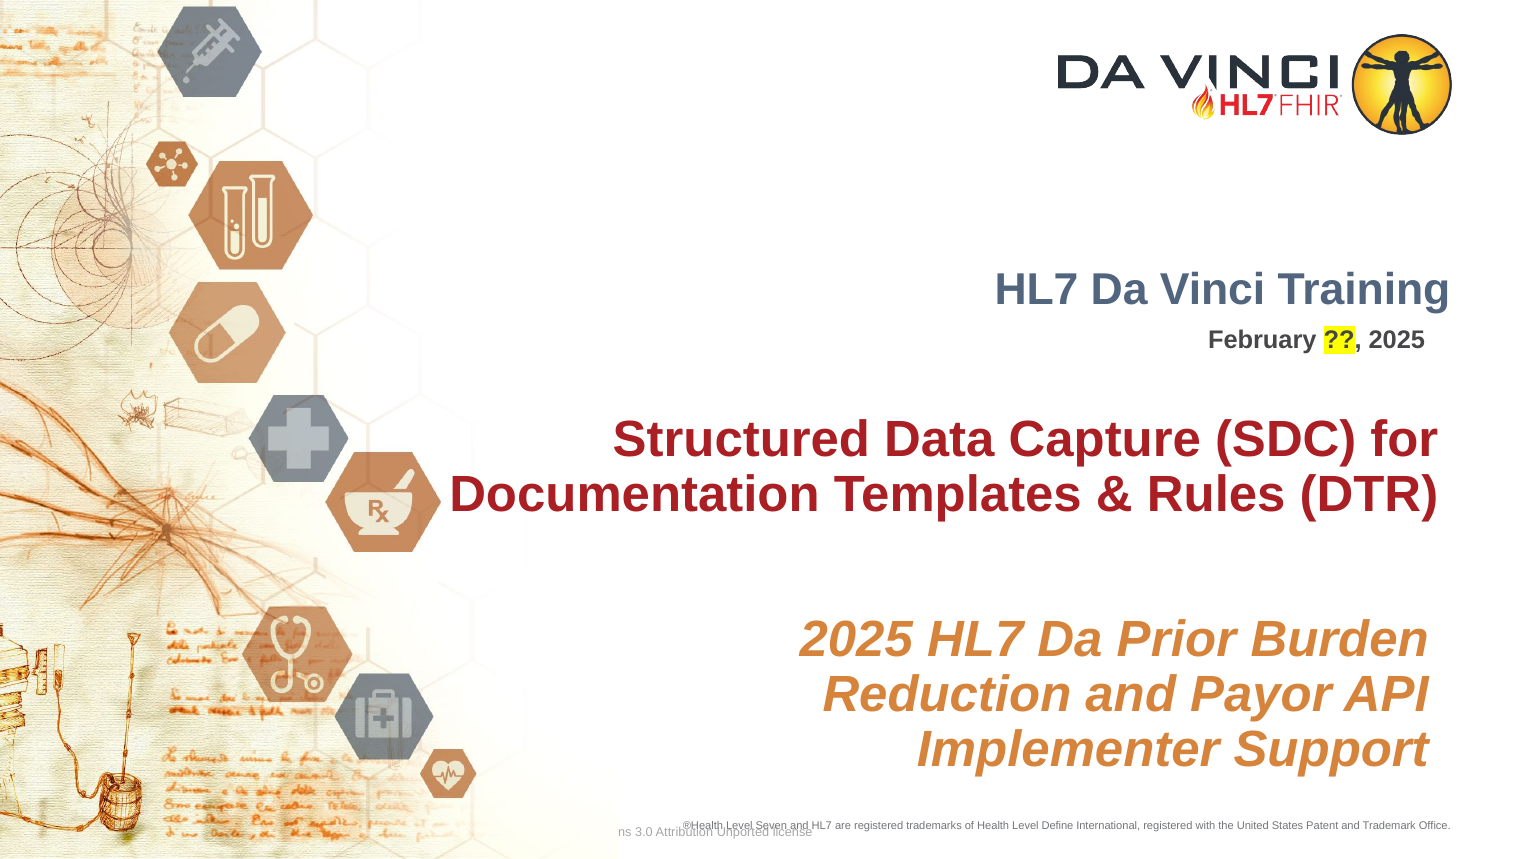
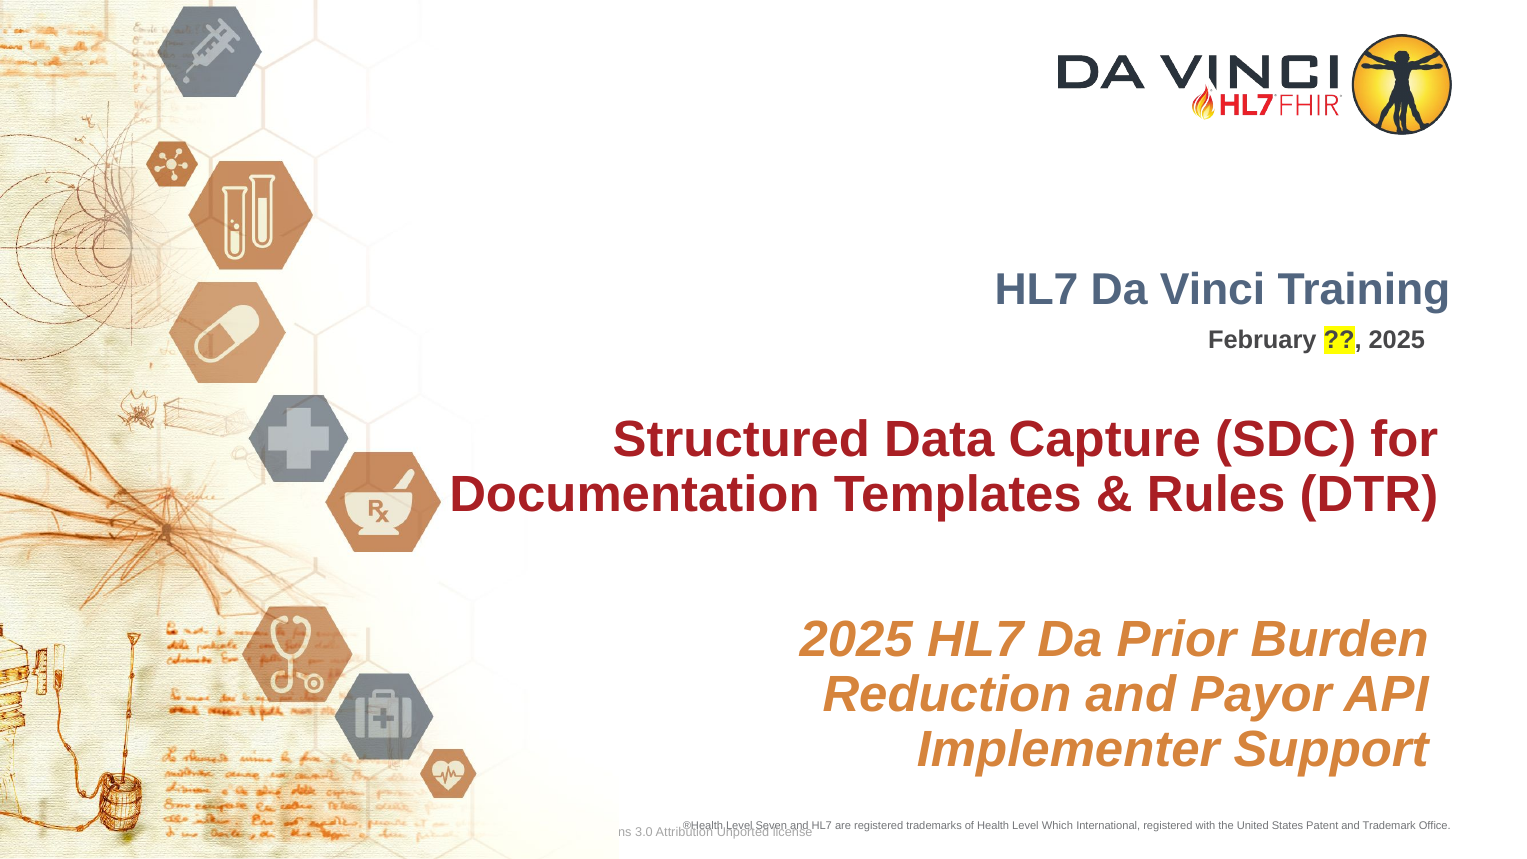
Define: Define -> Which (1057, 826)
